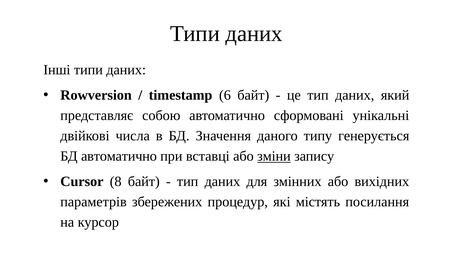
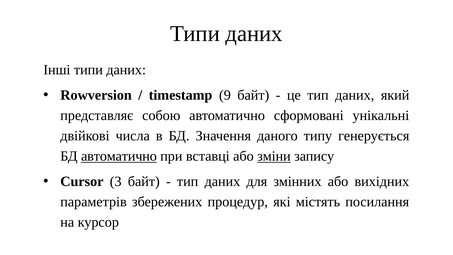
6: 6 -> 9 (225, 95)
автоматично underline: none -> present (119, 156)
8: 8 -> 3 (116, 181)
